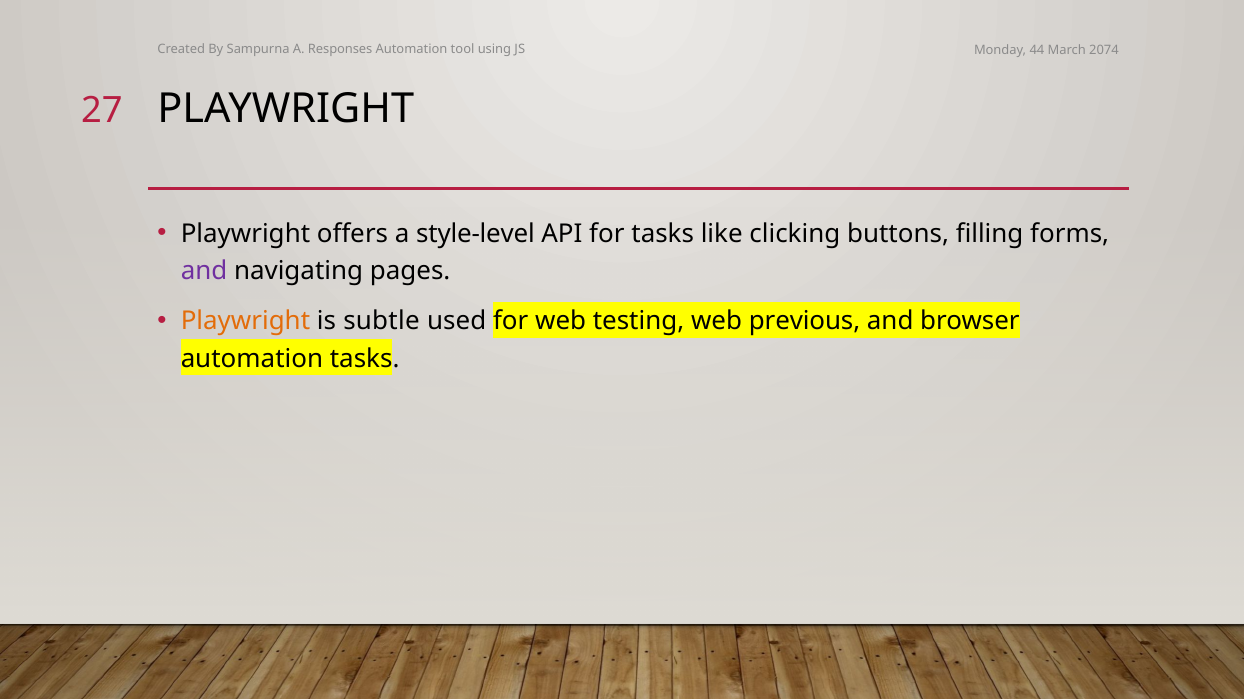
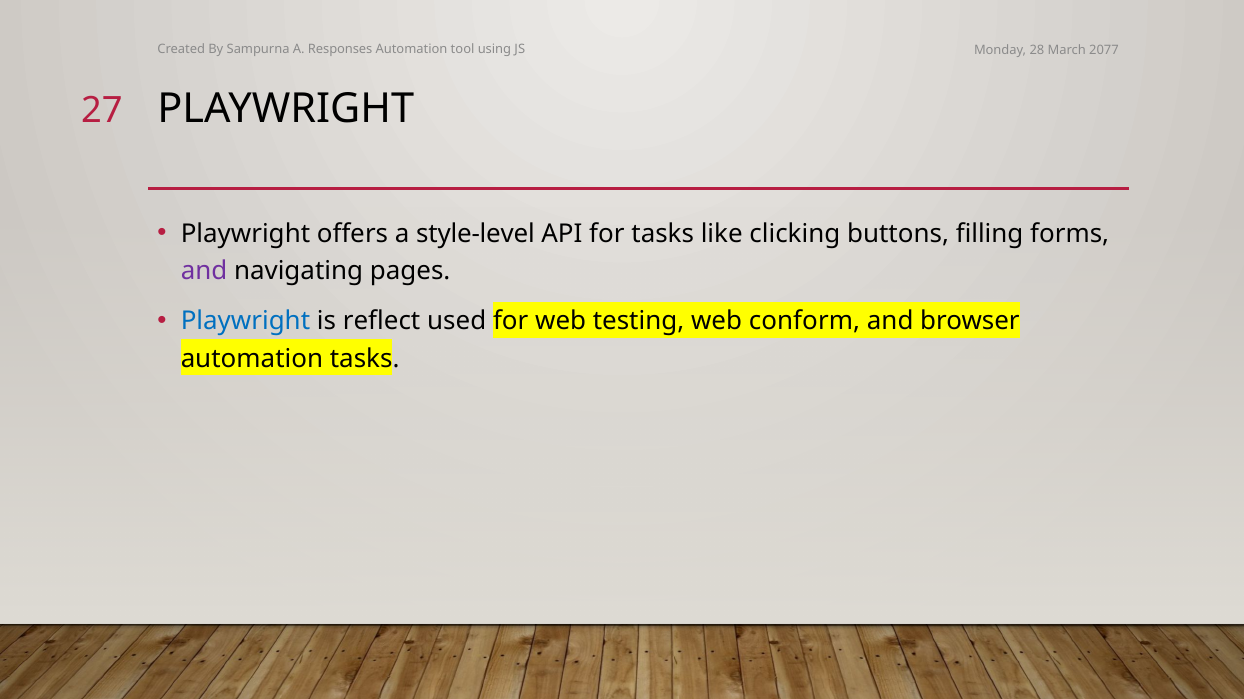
44: 44 -> 28 (1037, 50)
2074: 2074 -> 2077 (1104, 50)
Playwright colour: orange -> blue (245, 322)
subtle: subtle -> reflect (382, 322)
previous: previous -> conform (804, 322)
